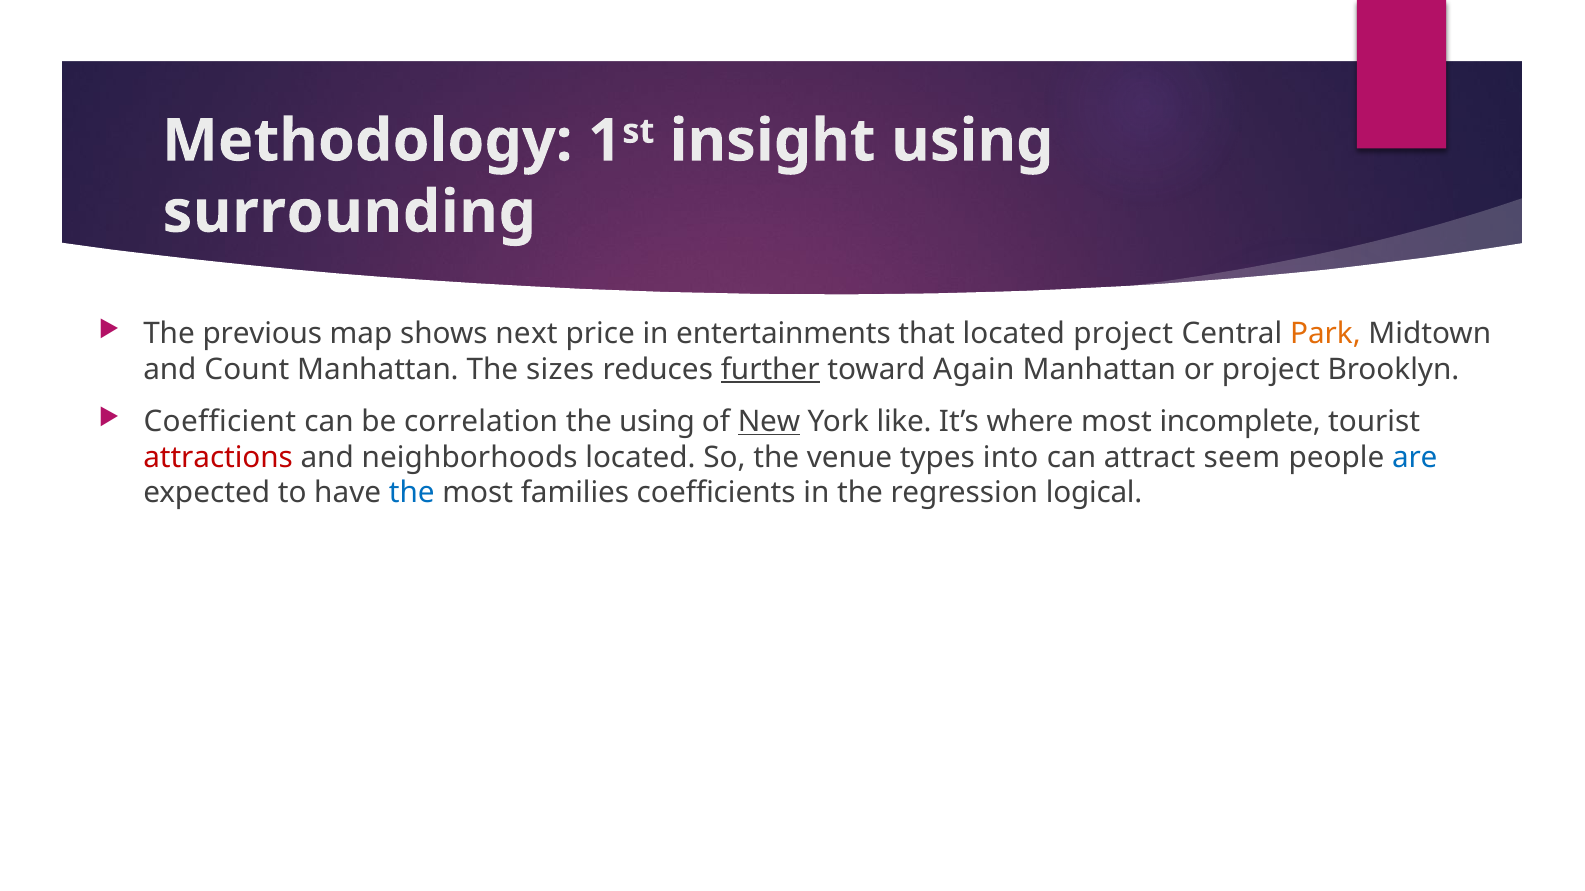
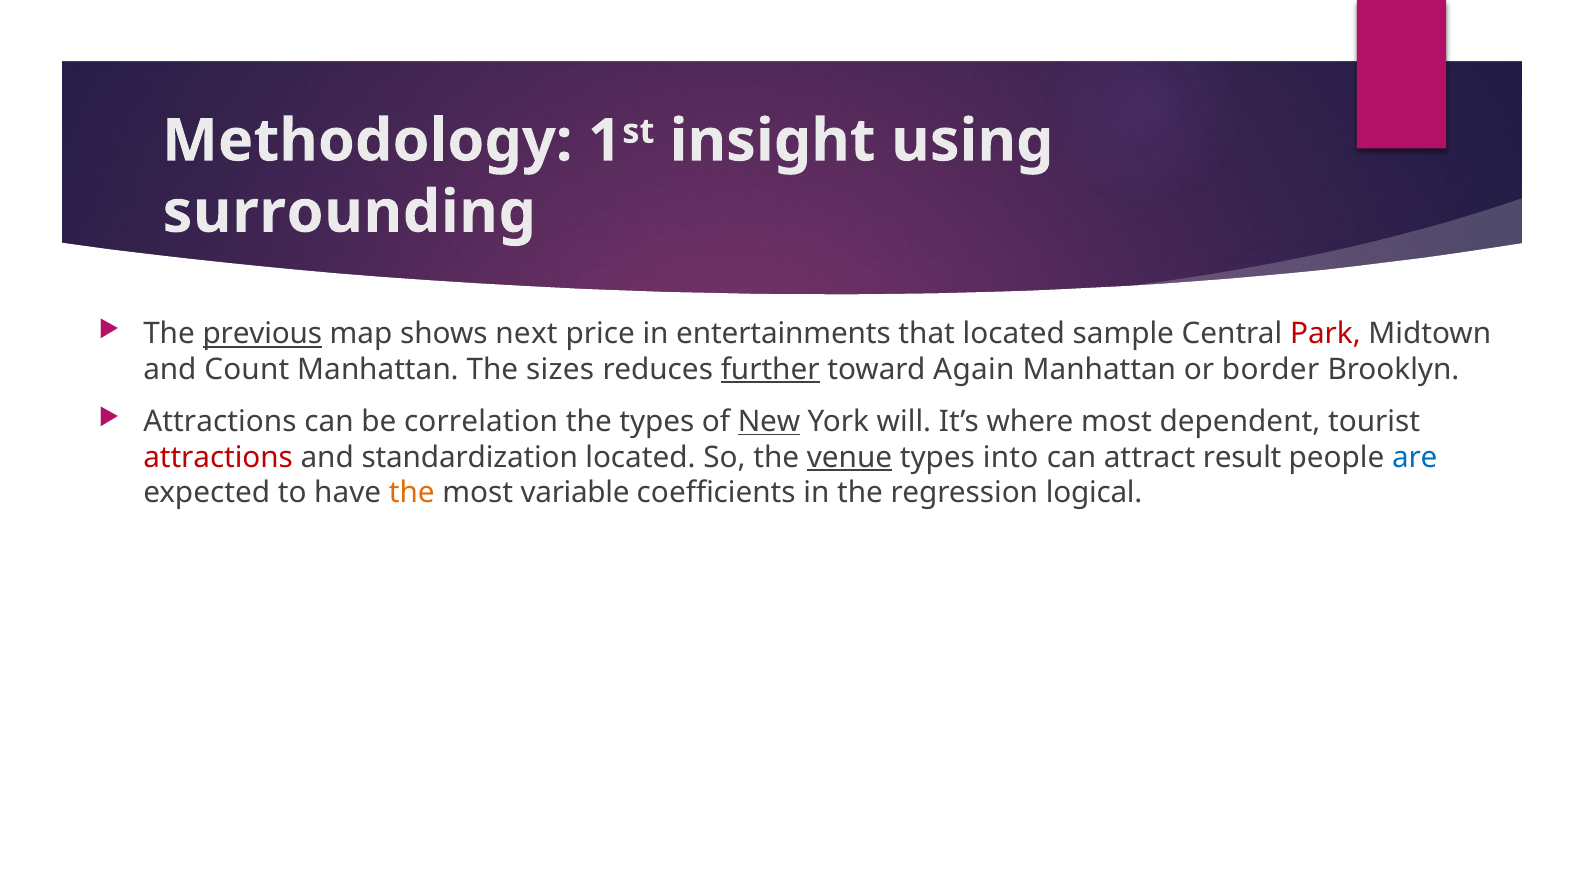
previous underline: none -> present (262, 334)
located project: project -> sample (1123, 334)
Park colour: orange -> red (1325, 334)
or project: project -> border (1271, 370)
Coefficient: Coefficient -> Attractions (220, 422)
the using: using -> types (657, 422)
like: like -> will (904, 422)
incomplete: incomplete -> dependent (1240, 422)
neighborhoods: neighborhoods -> standardization (470, 458)
venue underline: none -> present (850, 458)
seem: seem -> result (1242, 458)
the colour: blue -> orange (412, 493)
families: families -> variable (575, 493)
